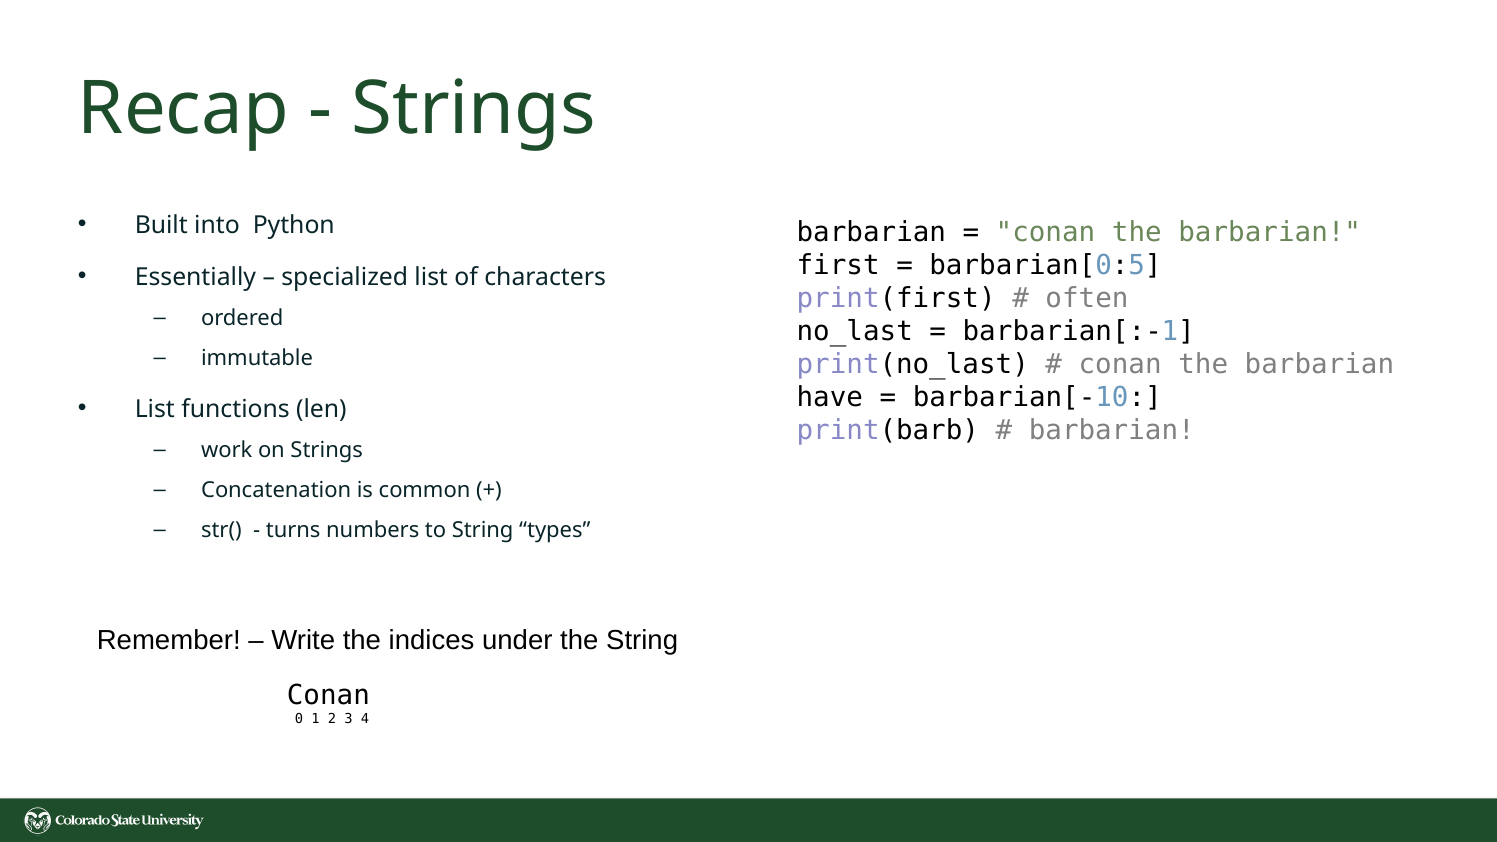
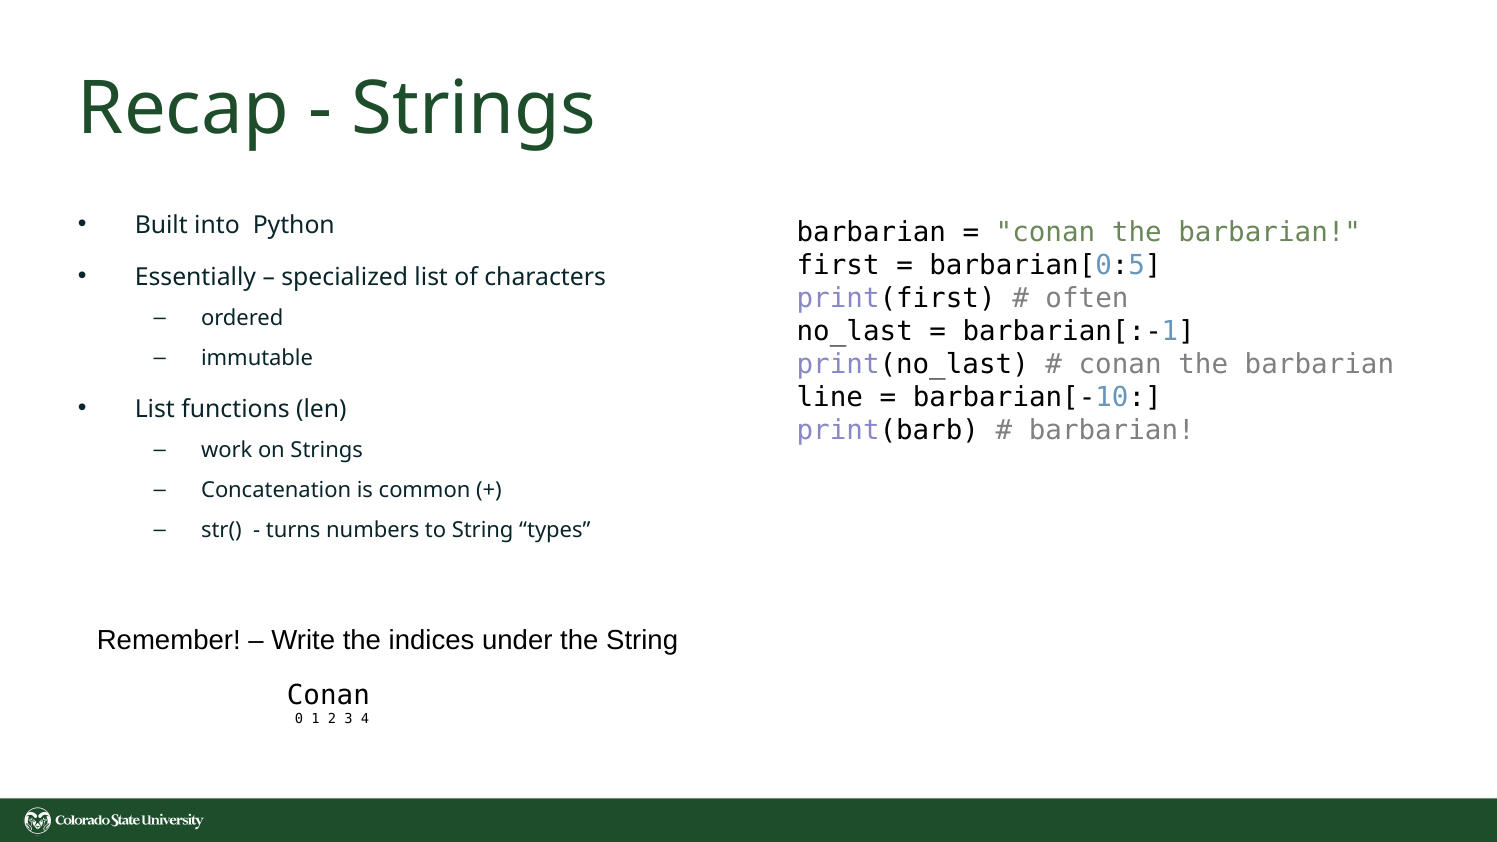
have: have -> line (830, 398)
